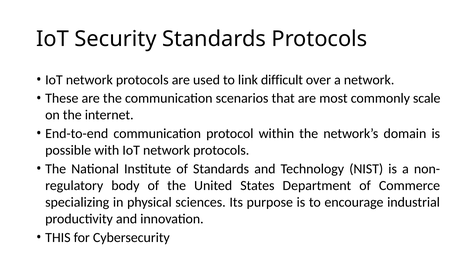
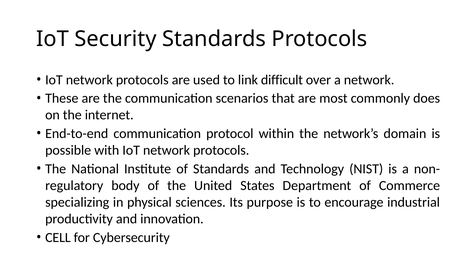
scale: scale -> does (427, 98)
THIS: THIS -> CELL (58, 237)
